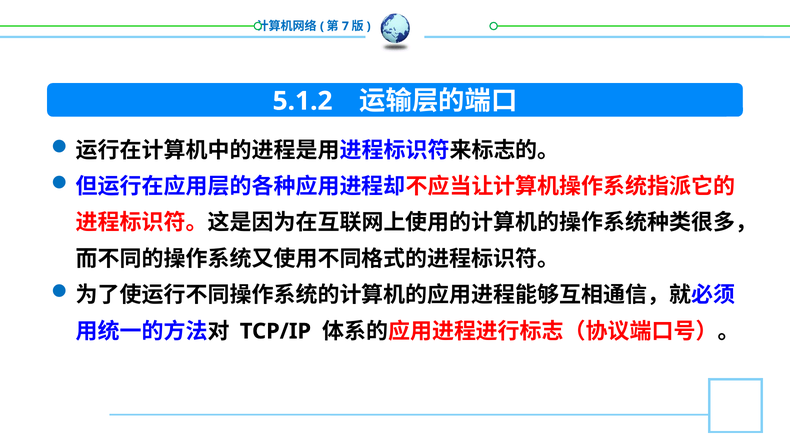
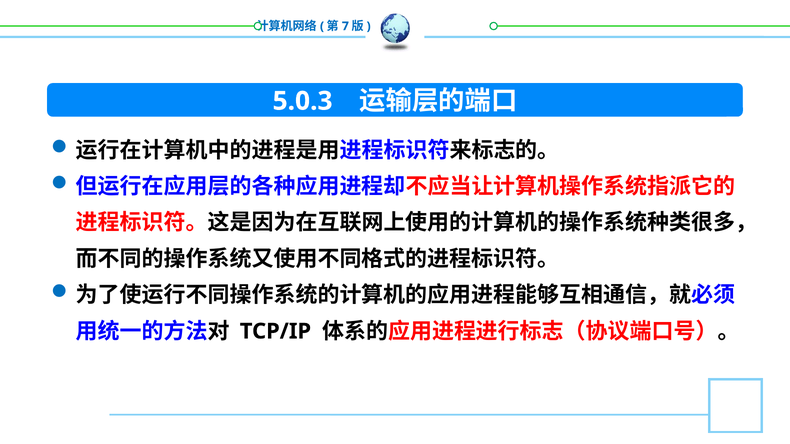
5.1.2: 5.1.2 -> 5.0.3 (303, 101)
